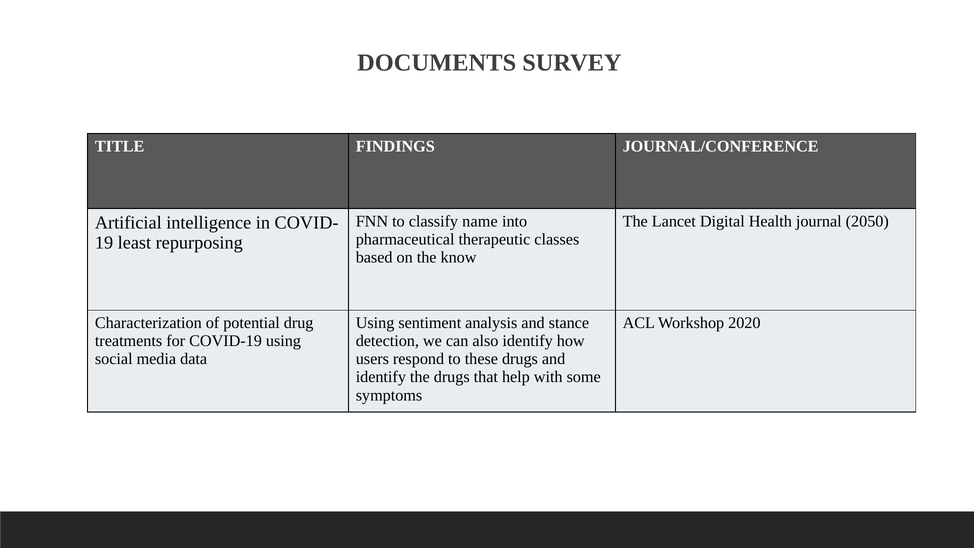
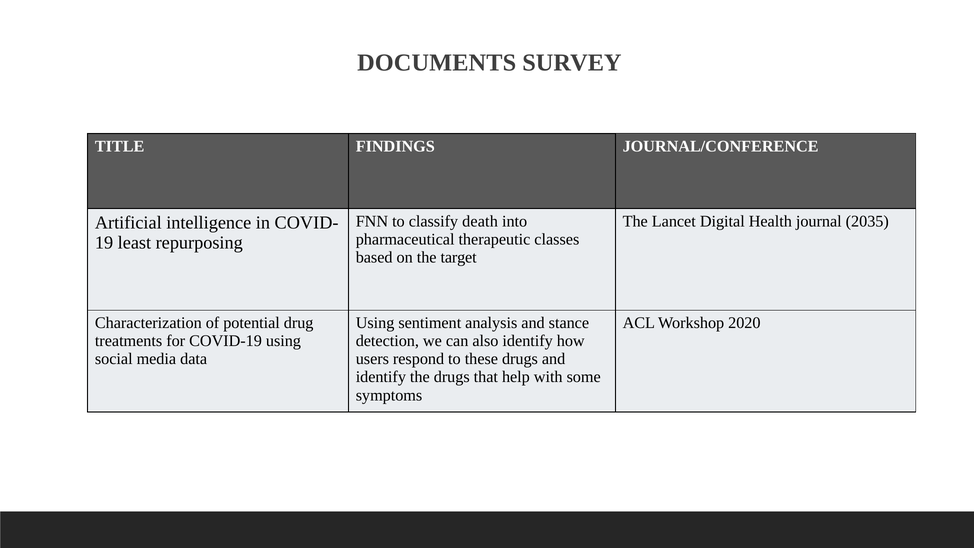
name: name -> death (480, 221)
2050: 2050 -> 2035 (867, 221)
know: know -> target (459, 257)
